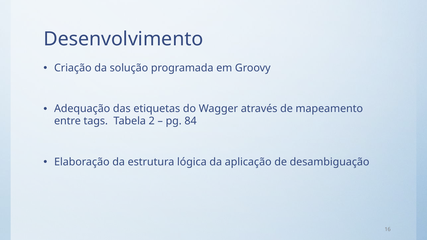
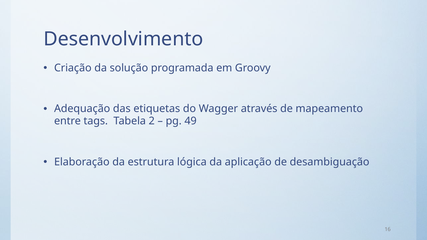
84: 84 -> 49 (191, 121)
